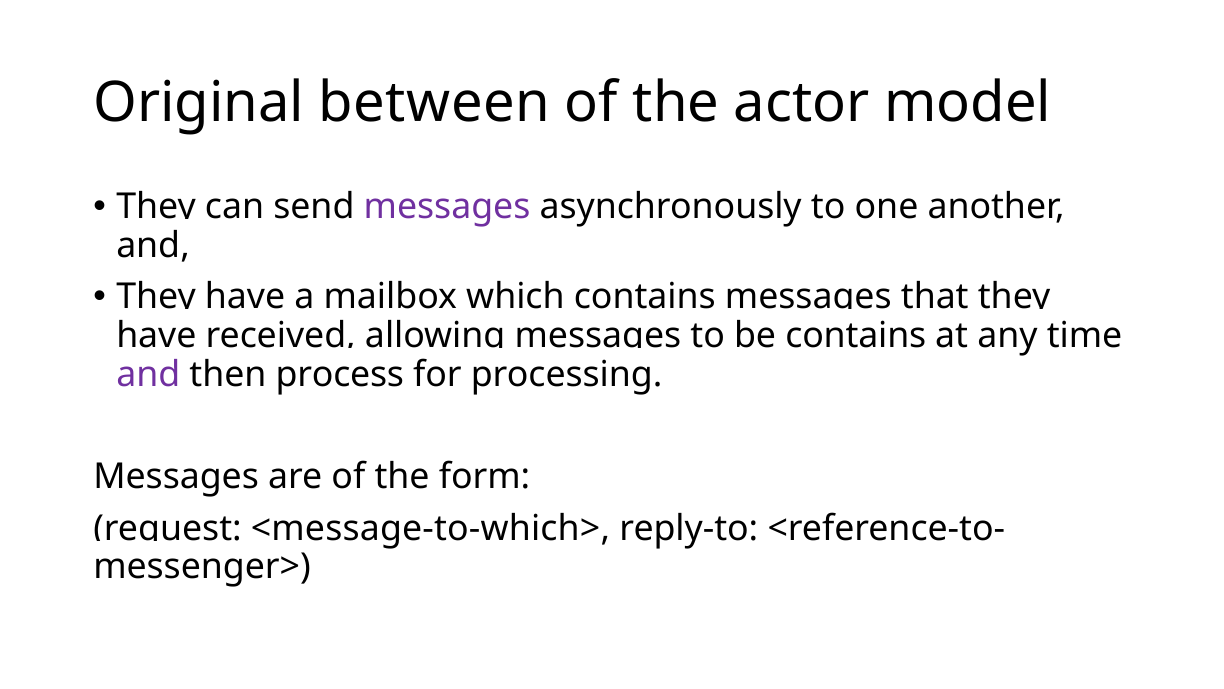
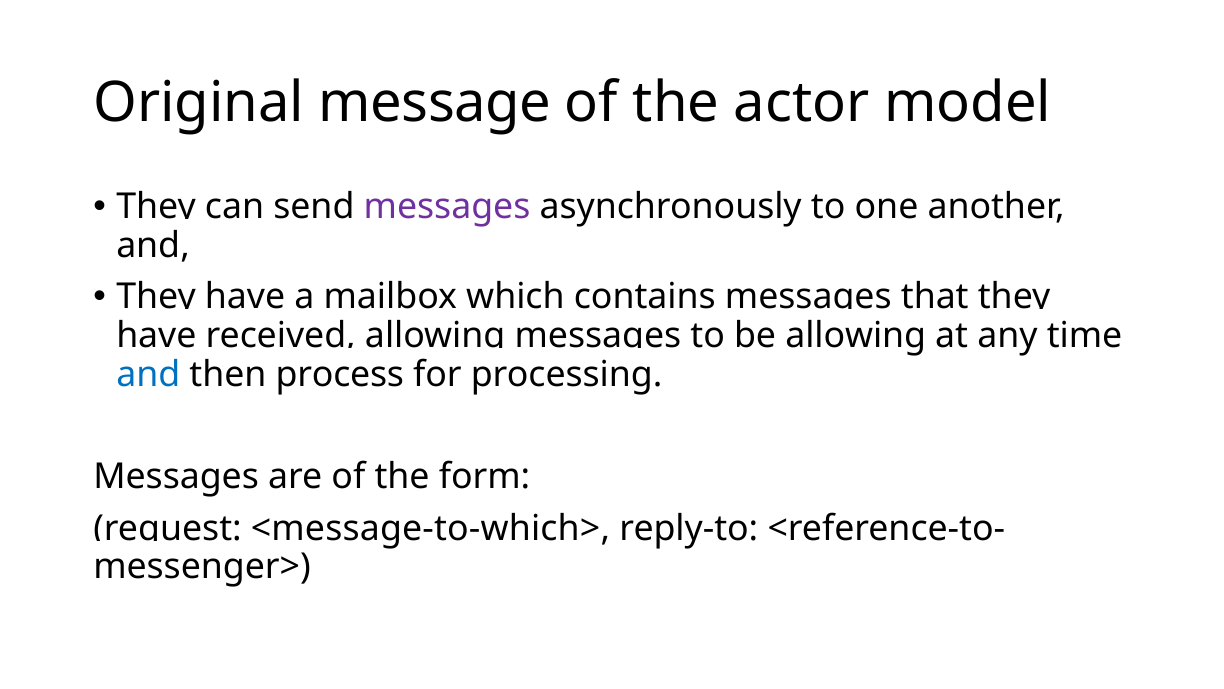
between: between -> message (435, 103)
be contains: contains -> allowing (856, 335)
and colour: purple -> blue (148, 374)
